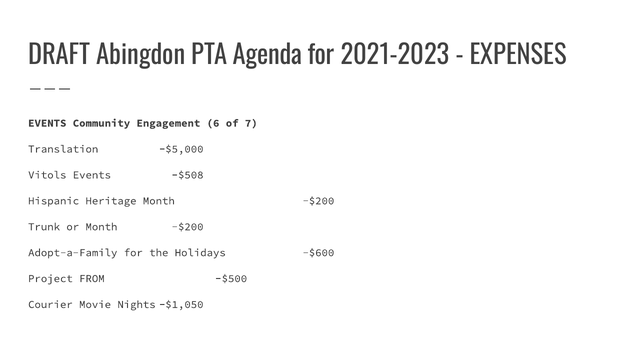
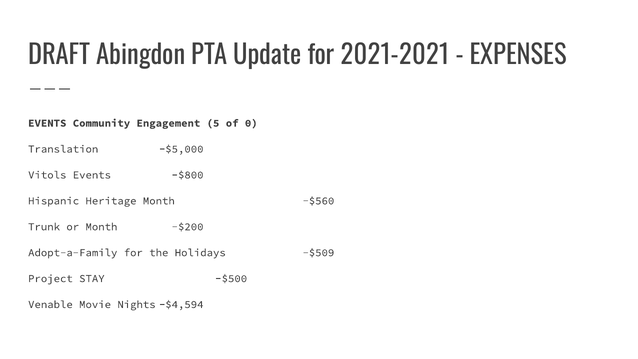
Agenda: Agenda -> Update (267, 55)
2021-2023: 2021-2023 -> 2021-2021 (395, 55)
6: 6 -> 5 (213, 123)
7: 7 -> 0 (251, 123)
-$508: -$508 -> -$800 (188, 175)
Heritage Month -$200: -$200 -> -$560 (318, 201)
-$600: -$600 -> -$509 (318, 253)
FROM: FROM -> STAY (92, 278)
Courier: Courier -> Venable (50, 304)
-$1,050: -$1,050 -> -$4,594 (181, 304)
